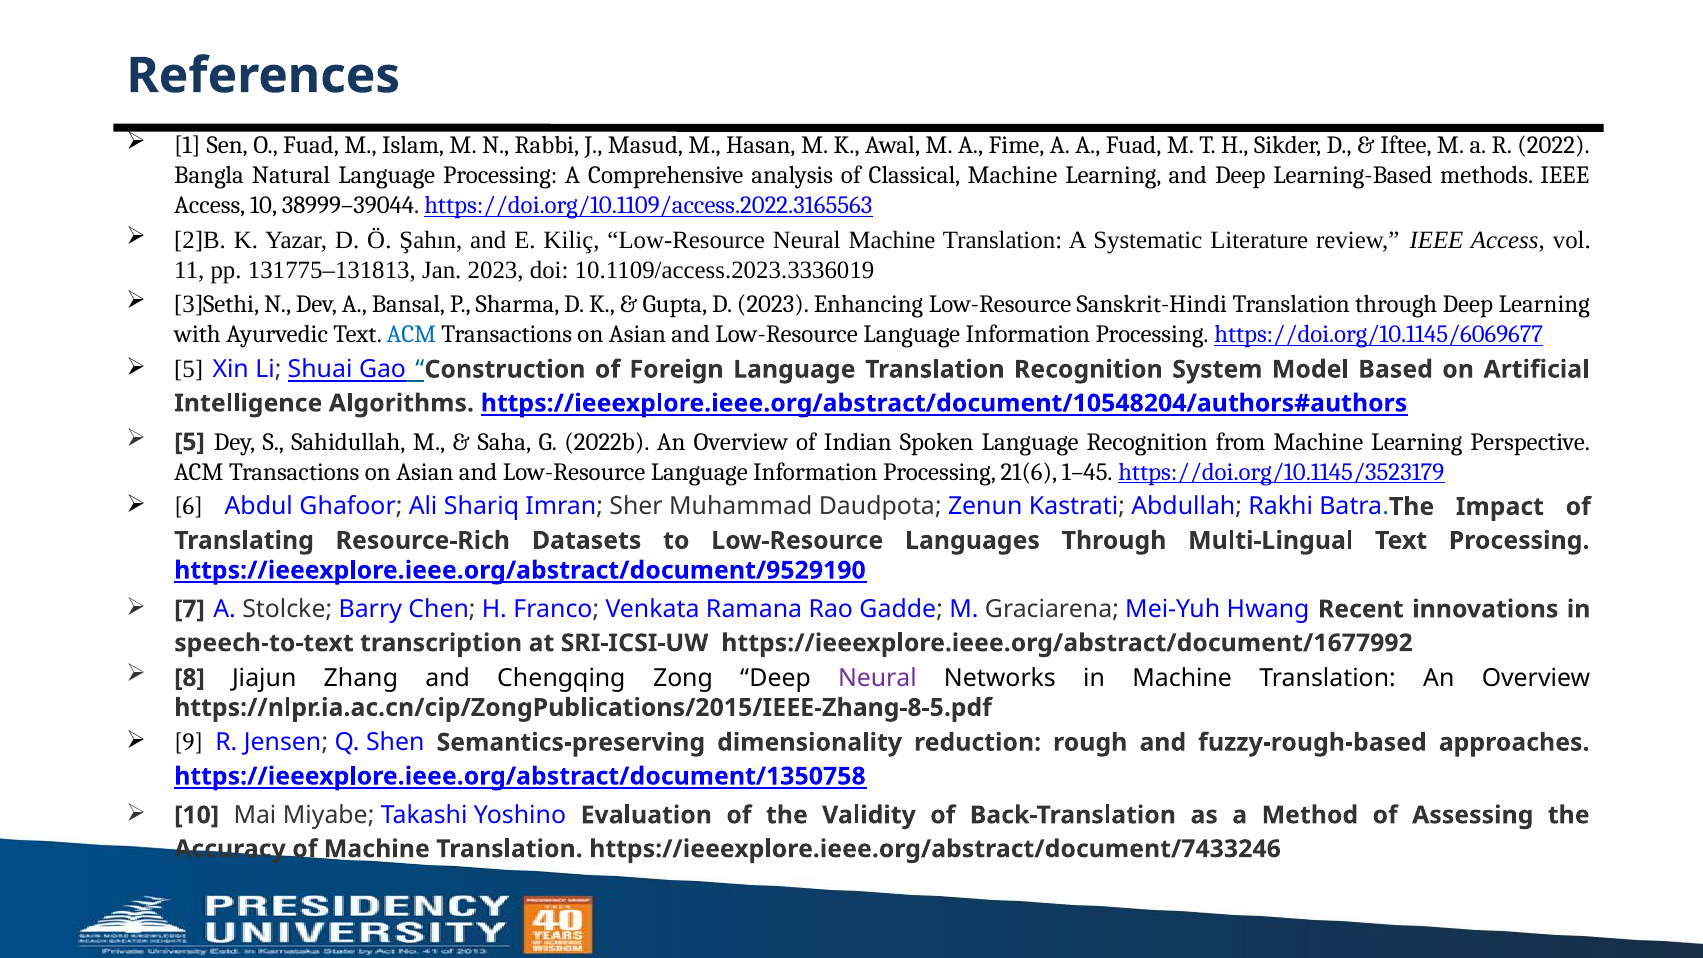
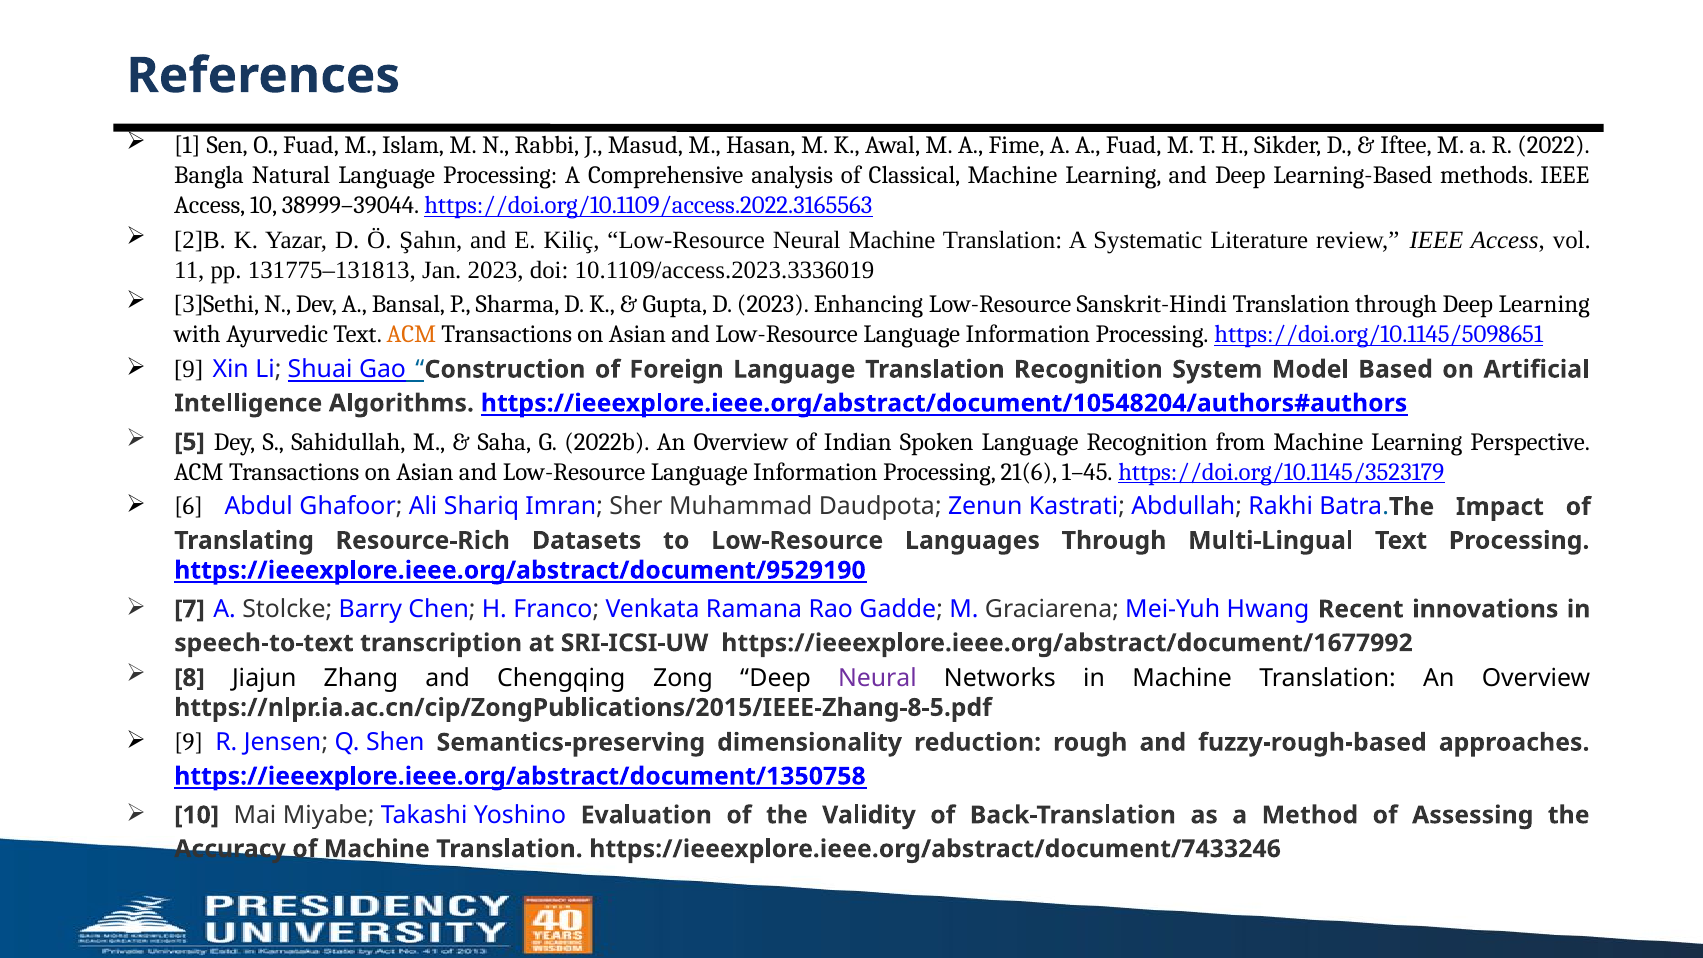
ACM colour: blue -> orange (411, 335)
https://doi.org/10.1145/6069677: https://doi.org/10.1145/6069677 -> https://doi.org/10.1145/5098651 (1379, 335)
5: 5 -> 9 (189, 369)
